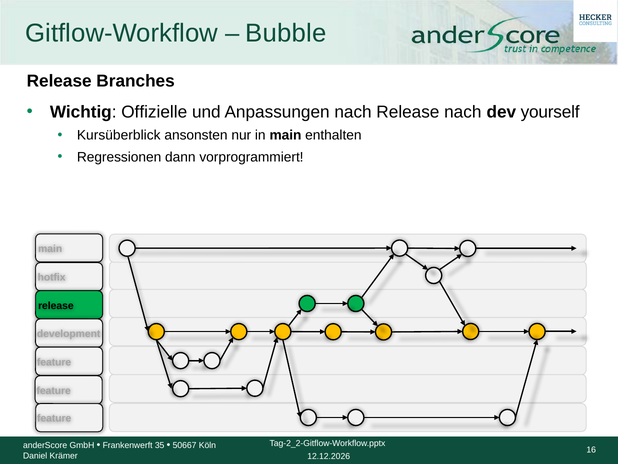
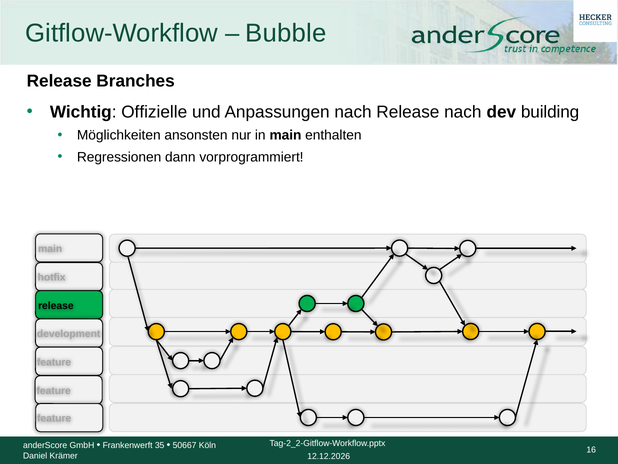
yourself: yourself -> building (550, 112)
Kursüberblick: Kursüberblick -> Möglichkeiten (119, 135)
